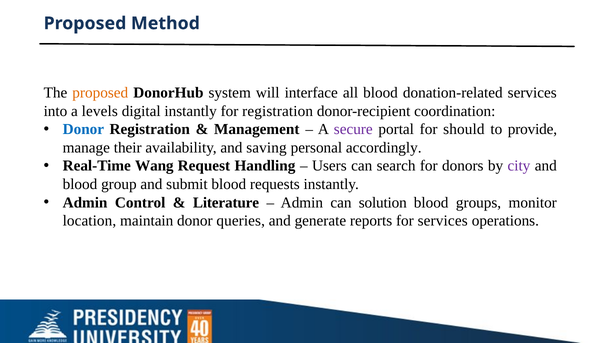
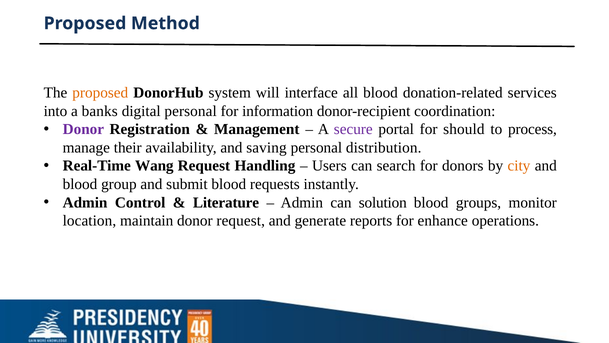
levels: levels -> banks (100, 111)
digital instantly: instantly -> personal (191, 111)
for registration: registration -> information (278, 111)
Donor colour: blue -> purple (83, 129)
provide: provide -> process (532, 129)
accordingly: accordingly -> distribution (384, 147)
city colour: purple -> orange (519, 166)
donor queries: queries -> request (241, 221)
for services: services -> enhance (443, 221)
